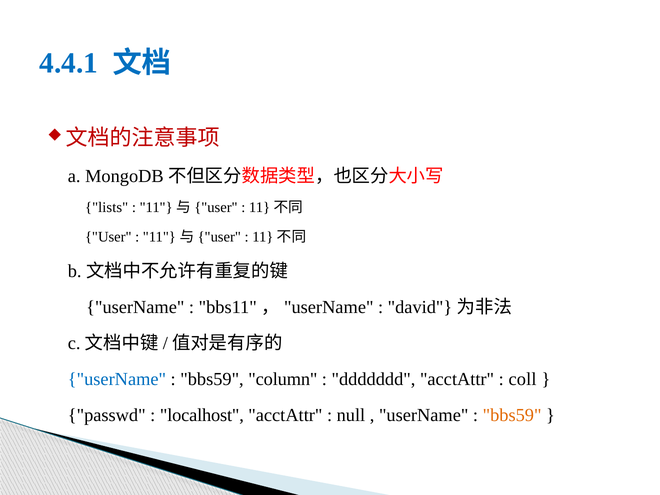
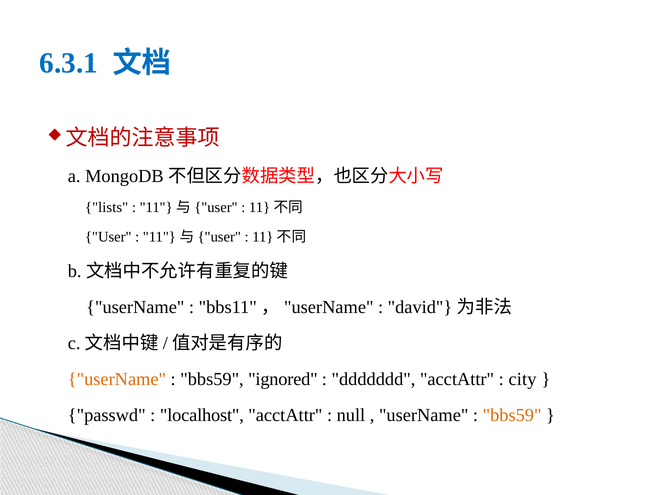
4.4.1: 4.4.1 -> 6.3.1 (69, 63)
userName colour: blue -> orange (117, 379)
column: column -> ignored (283, 379)
coll: coll -> city (523, 379)
